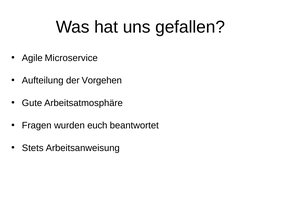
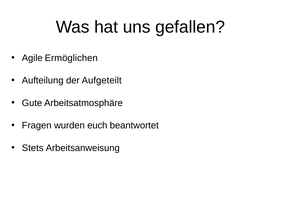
Microservice: Microservice -> Ermöglichen (71, 58)
Vorgehen: Vorgehen -> Aufgeteilt (102, 80)
